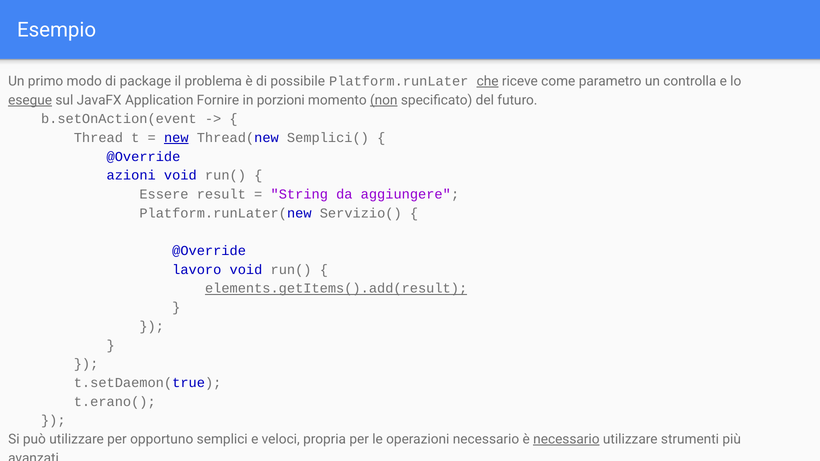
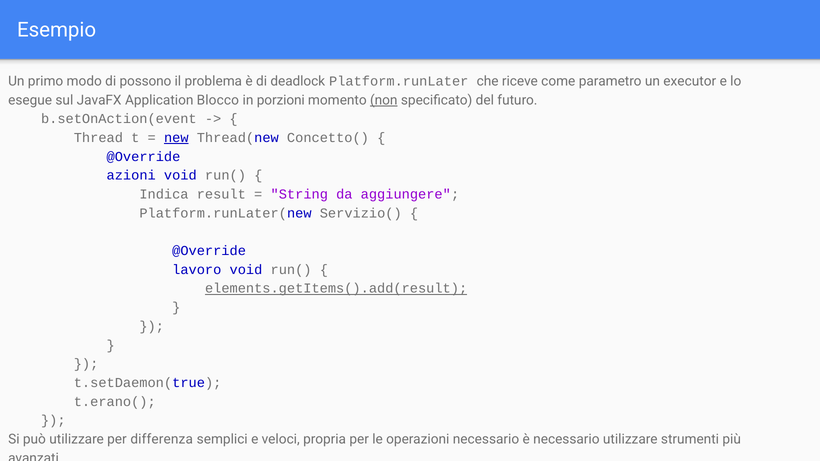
package: package -> possono (145, 81)
possibile: possibile -> deadlock (298, 81)
che underline: present -> none (488, 81)
controlla: controlla -> executor (690, 81)
esegue underline: present -> none (30, 100)
Fornire: Fornire -> Blocco (218, 100)
Semplici(: Semplici( -> Concetto( (328, 138)
Essere: Essere -> Indica (164, 194)
opportuno: opportuno -> differenza (162, 439)
necessario underline: present -> none (566, 439)
